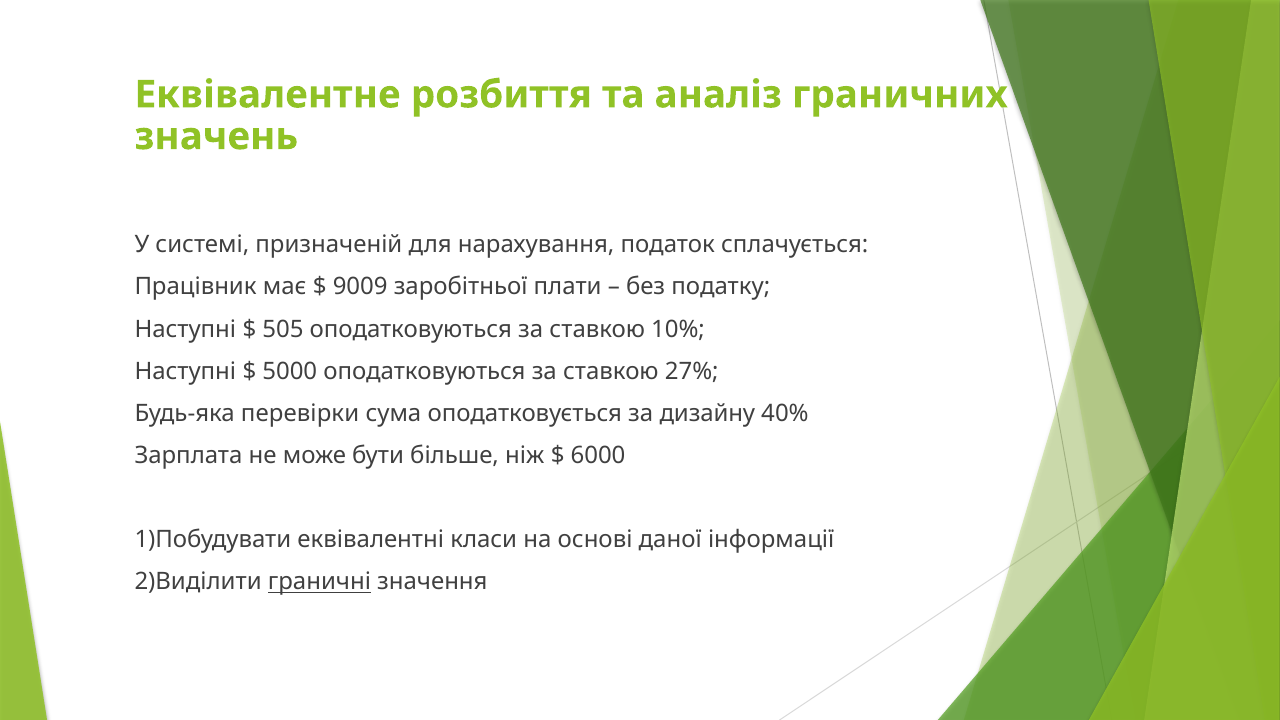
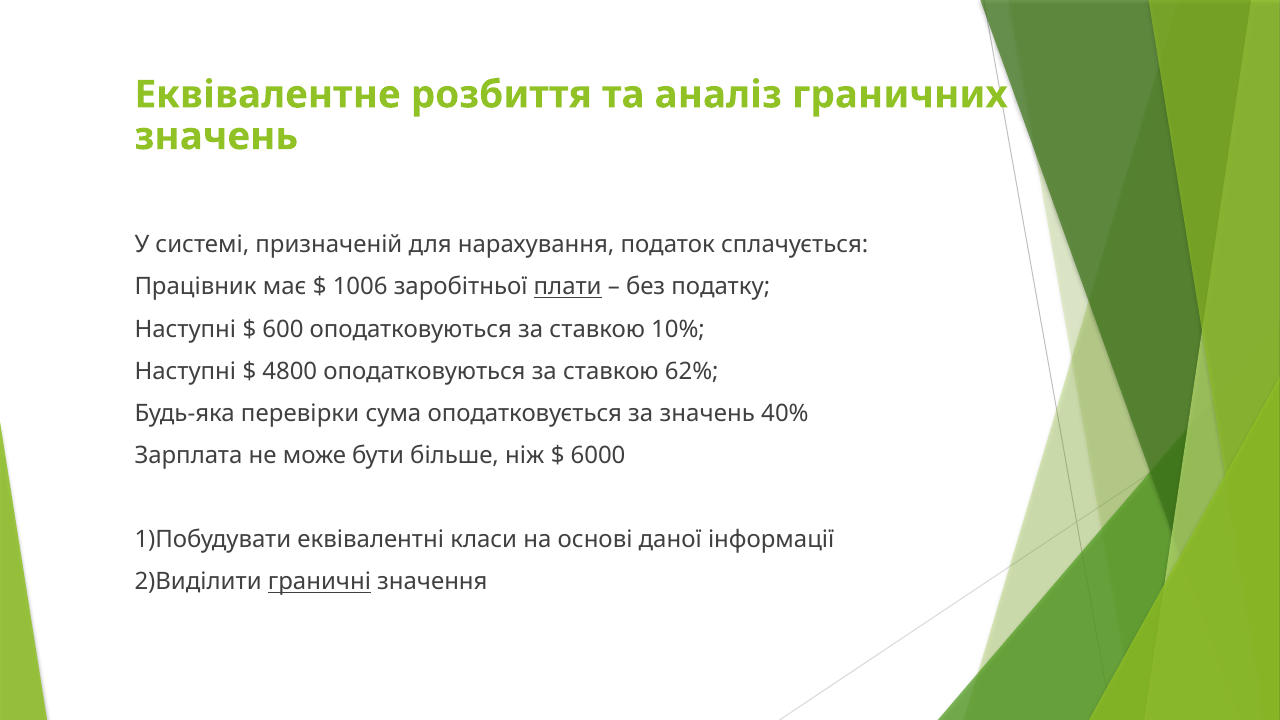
9009: 9009 -> 1006 (360, 287)
плати underline: none -> present (568, 287)
505: 505 -> 600 (283, 329)
5000: 5000 -> 4800 (290, 371)
27%: 27% -> 62% (692, 371)
за дизайну: дизайну -> значень (707, 413)
